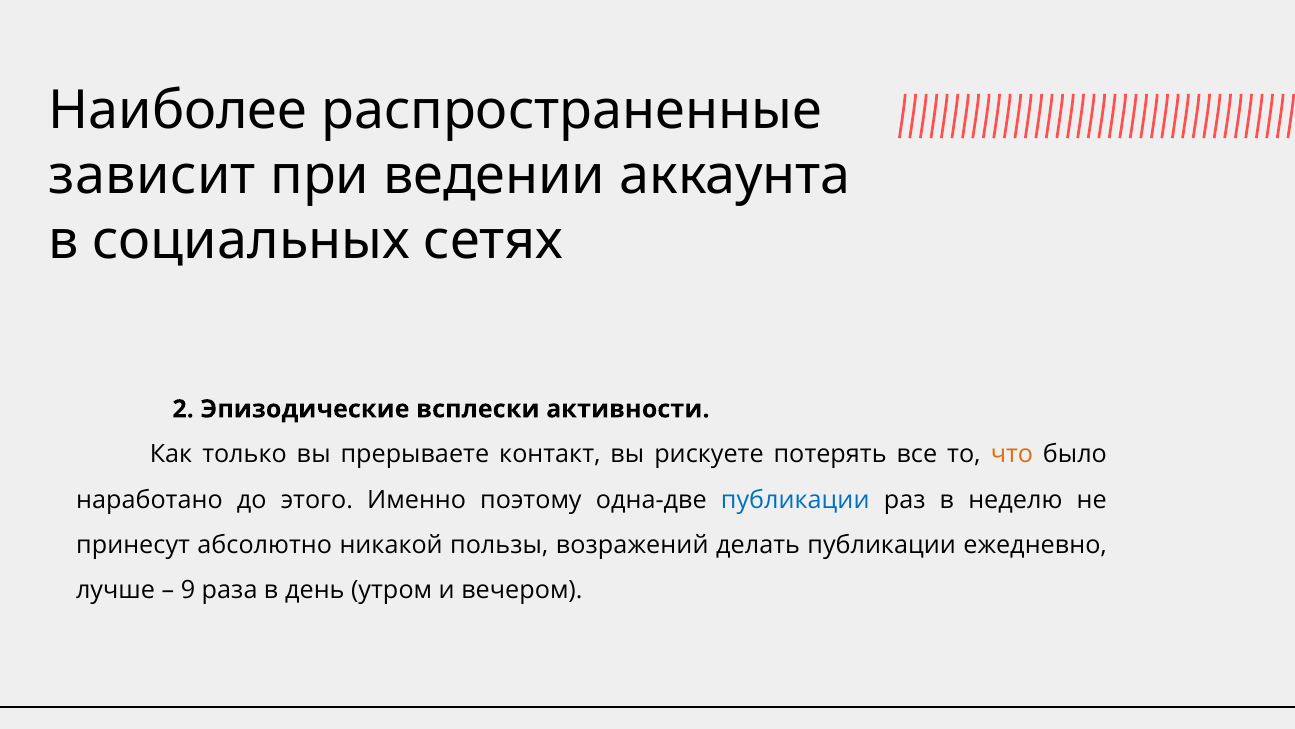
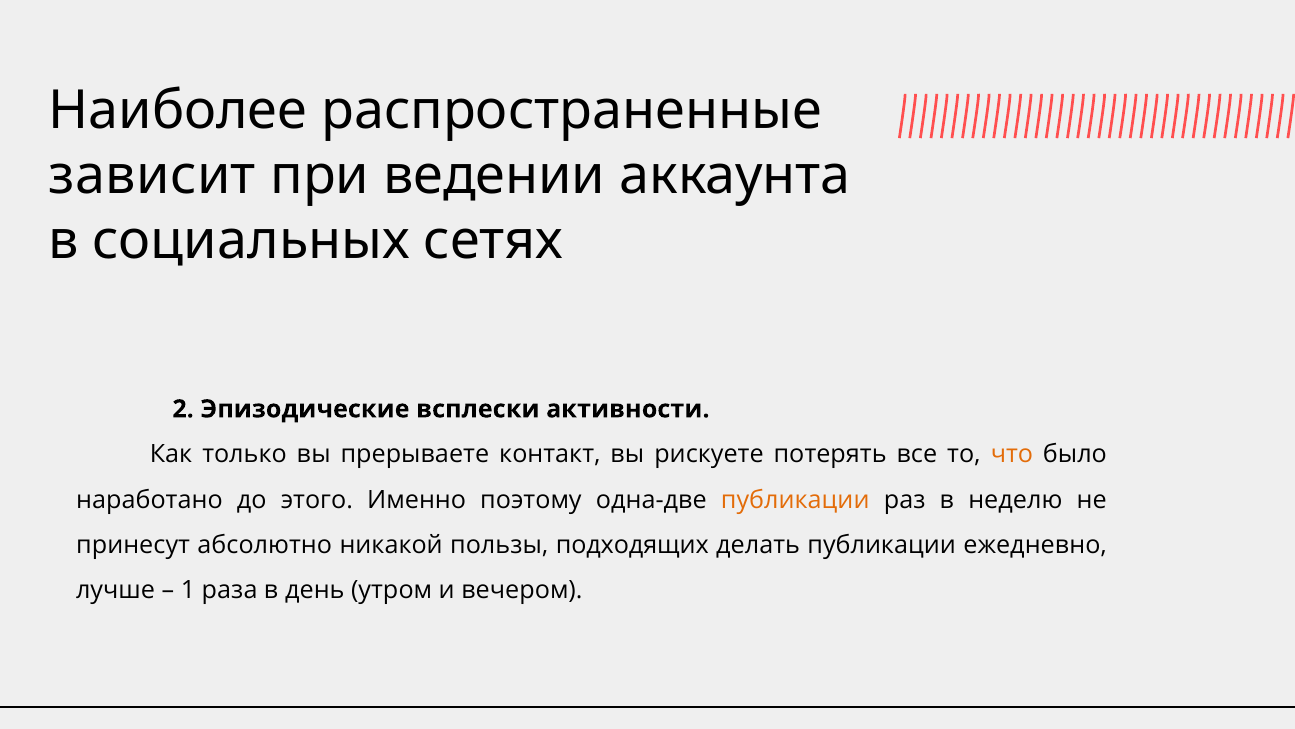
публикации colour: blue -> orange (795, 499)
возражений: возражений -> подходящих (632, 545)
9: 9 -> 1 (188, 590)
